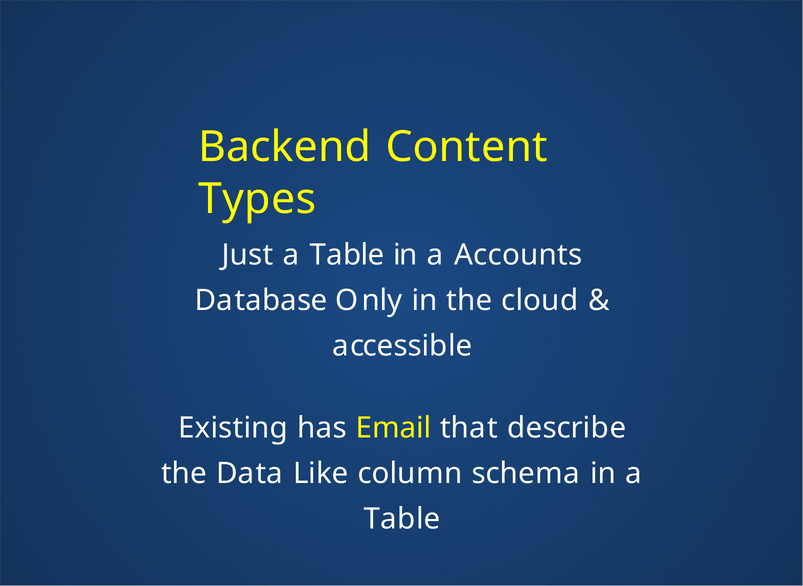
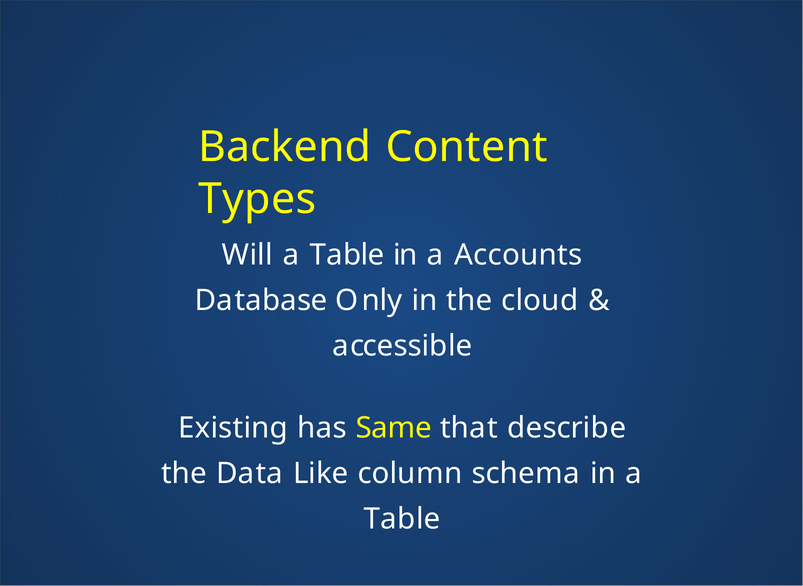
Just: Just -> Will (247, 255)
Email: Email -> Same (394, 428)
